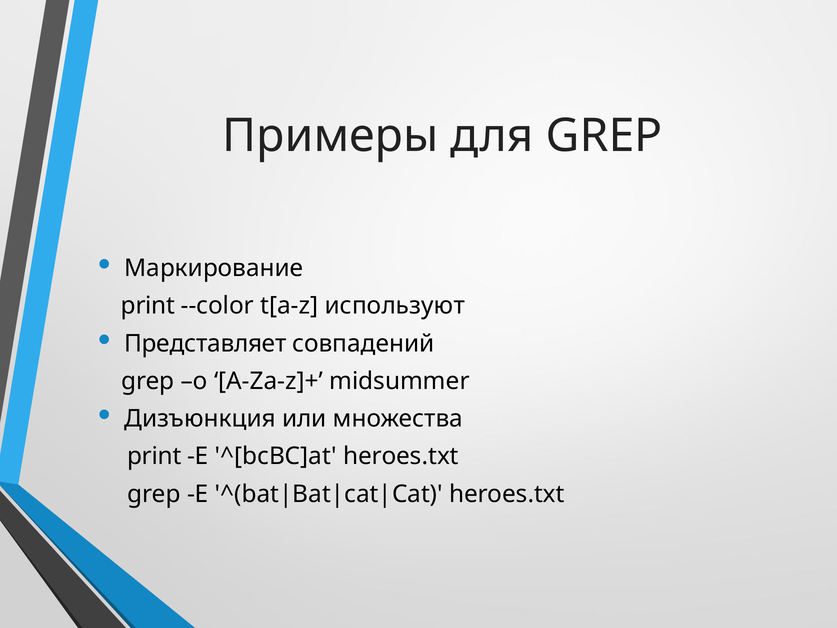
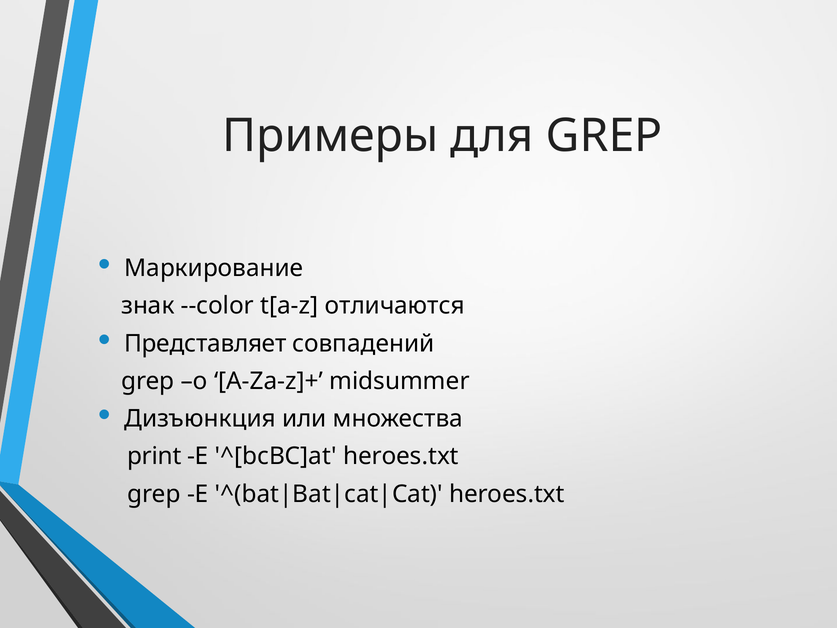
print: print -> знак (148, 306)
используют: используют -> отличаются (395, 306)
